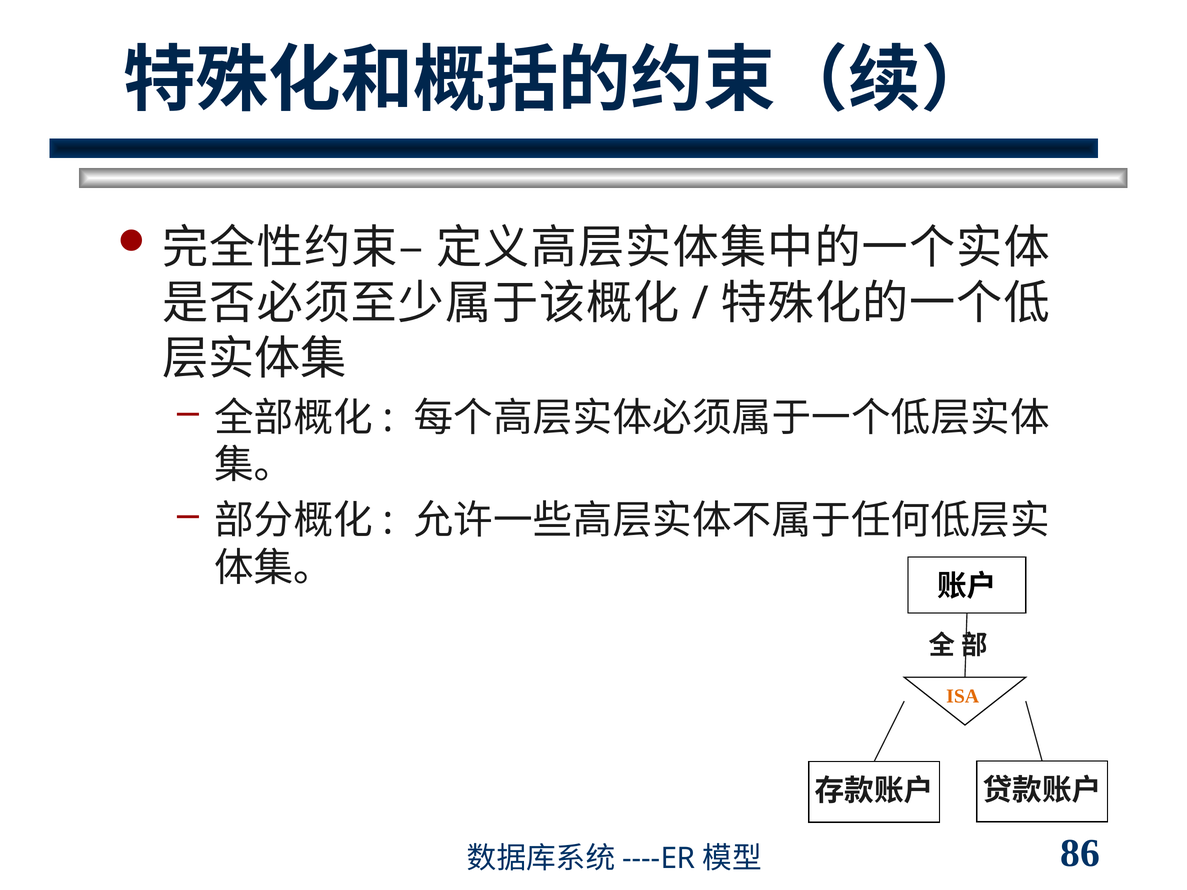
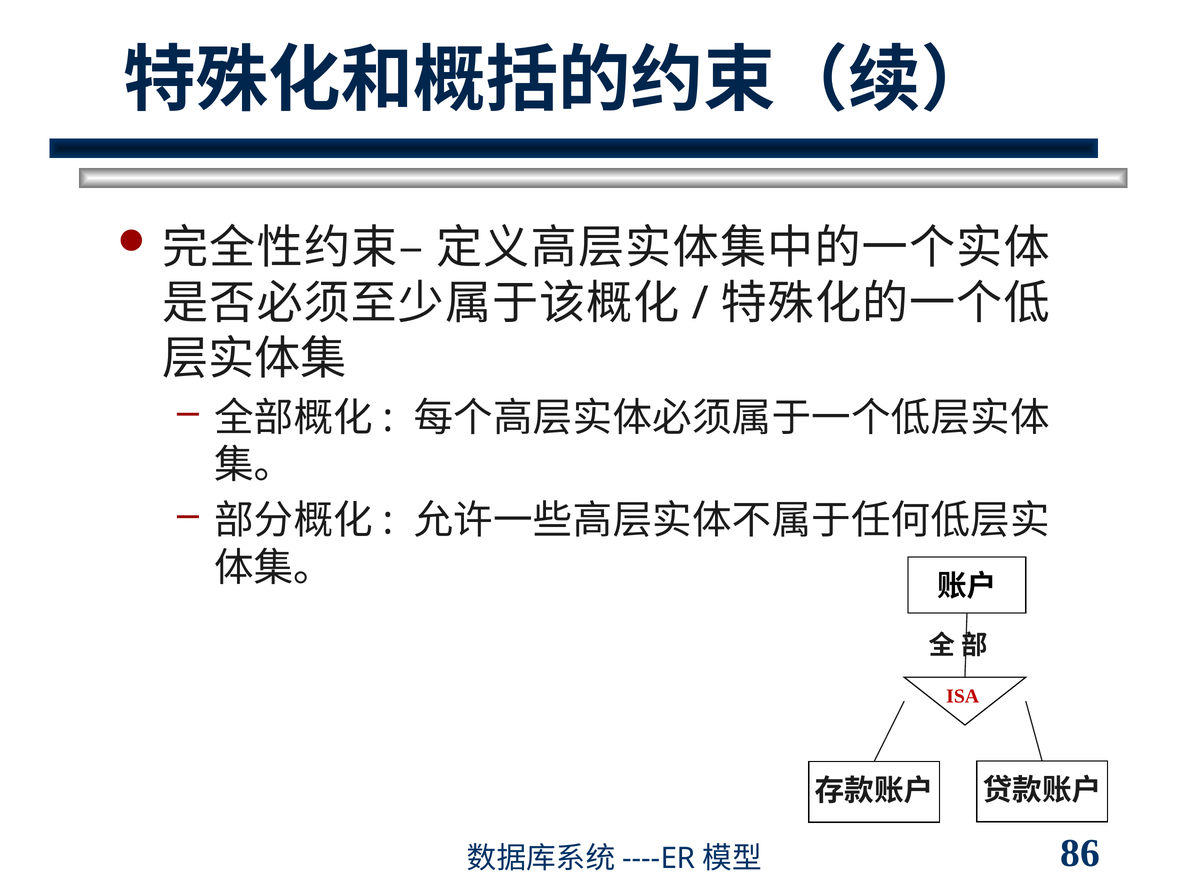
ISA colour: orange -> red (963, 697)
